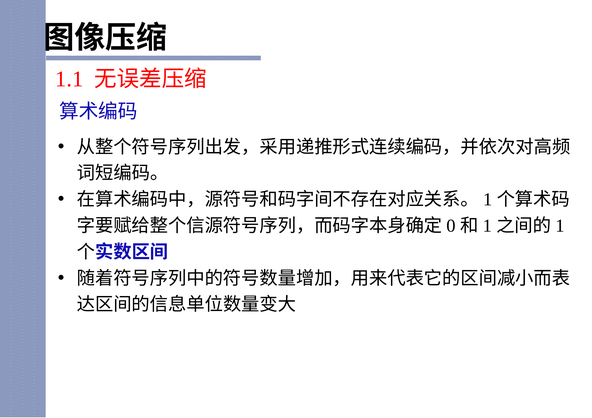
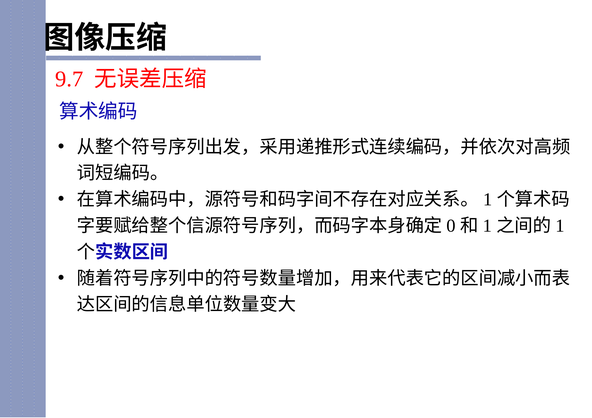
1.1: 1.1 -> 9.7 (69, 79)
